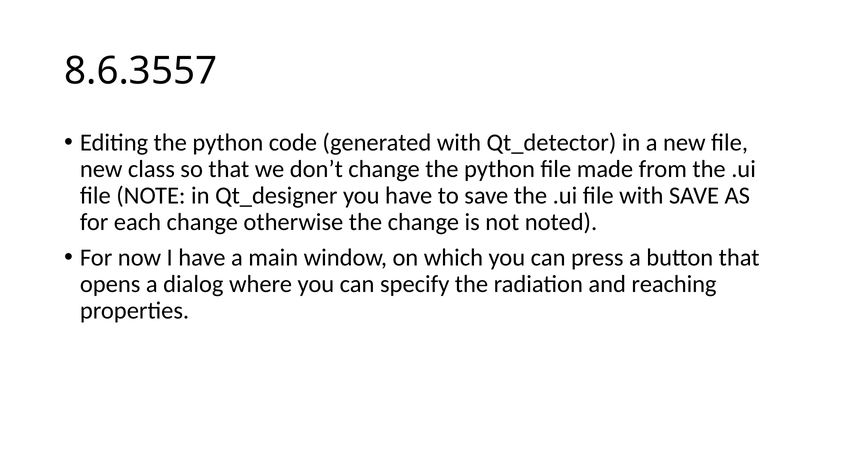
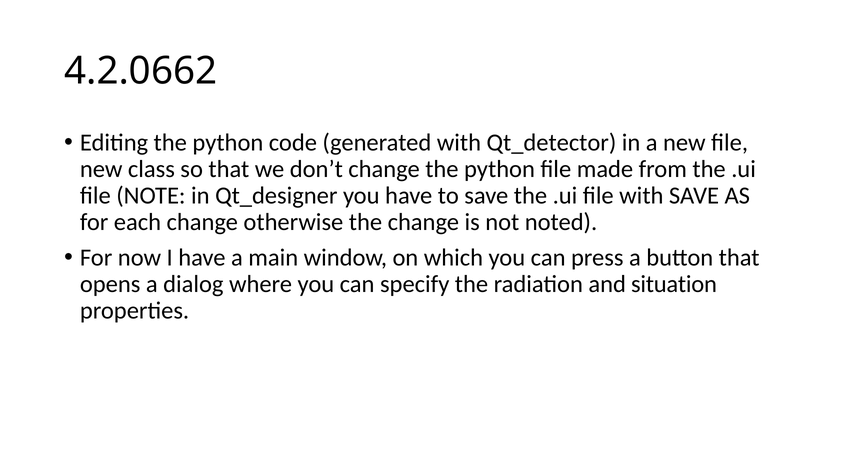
8.6.3557: 8.6.3557 -> 4.2.0662 (141, 71)
reaching: reaching -> situation (674, 284)
